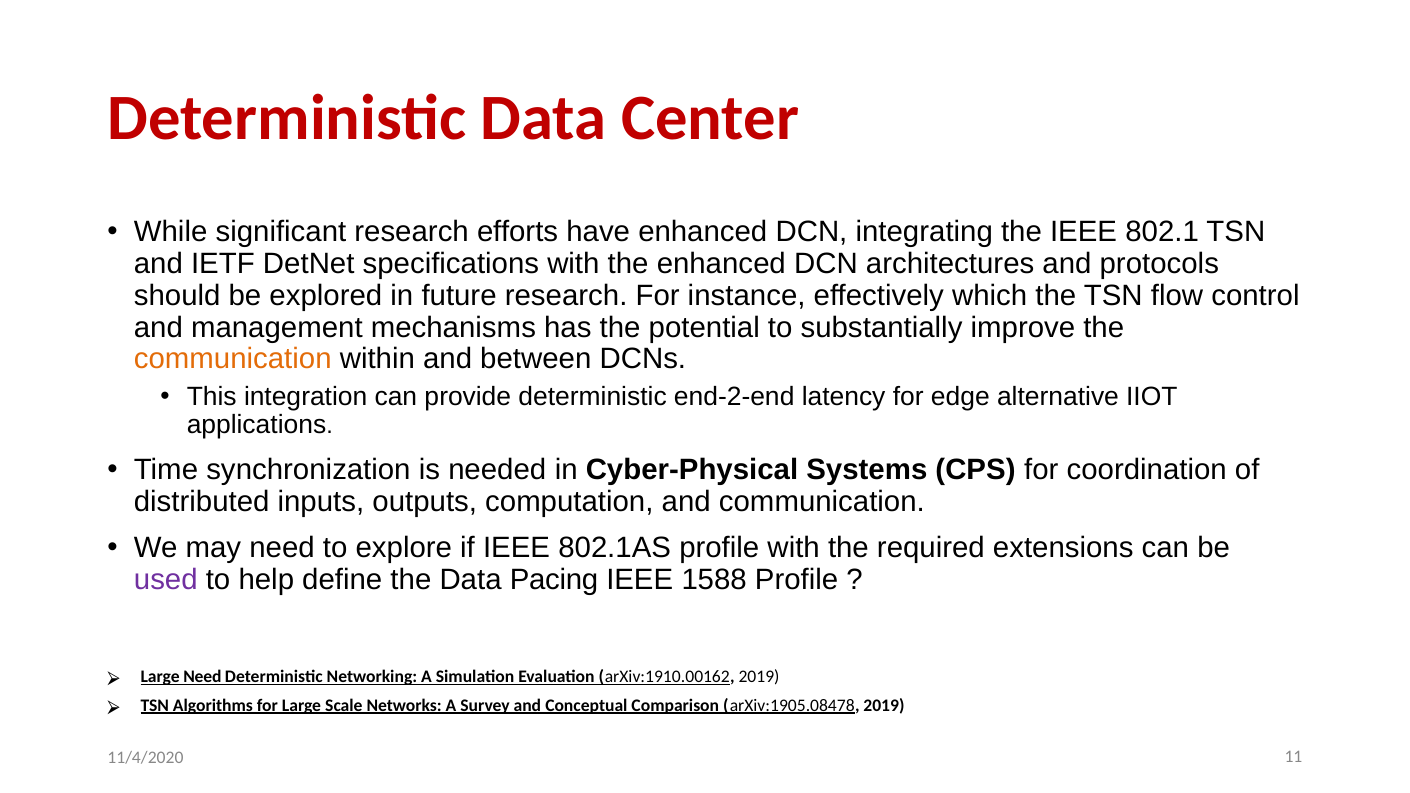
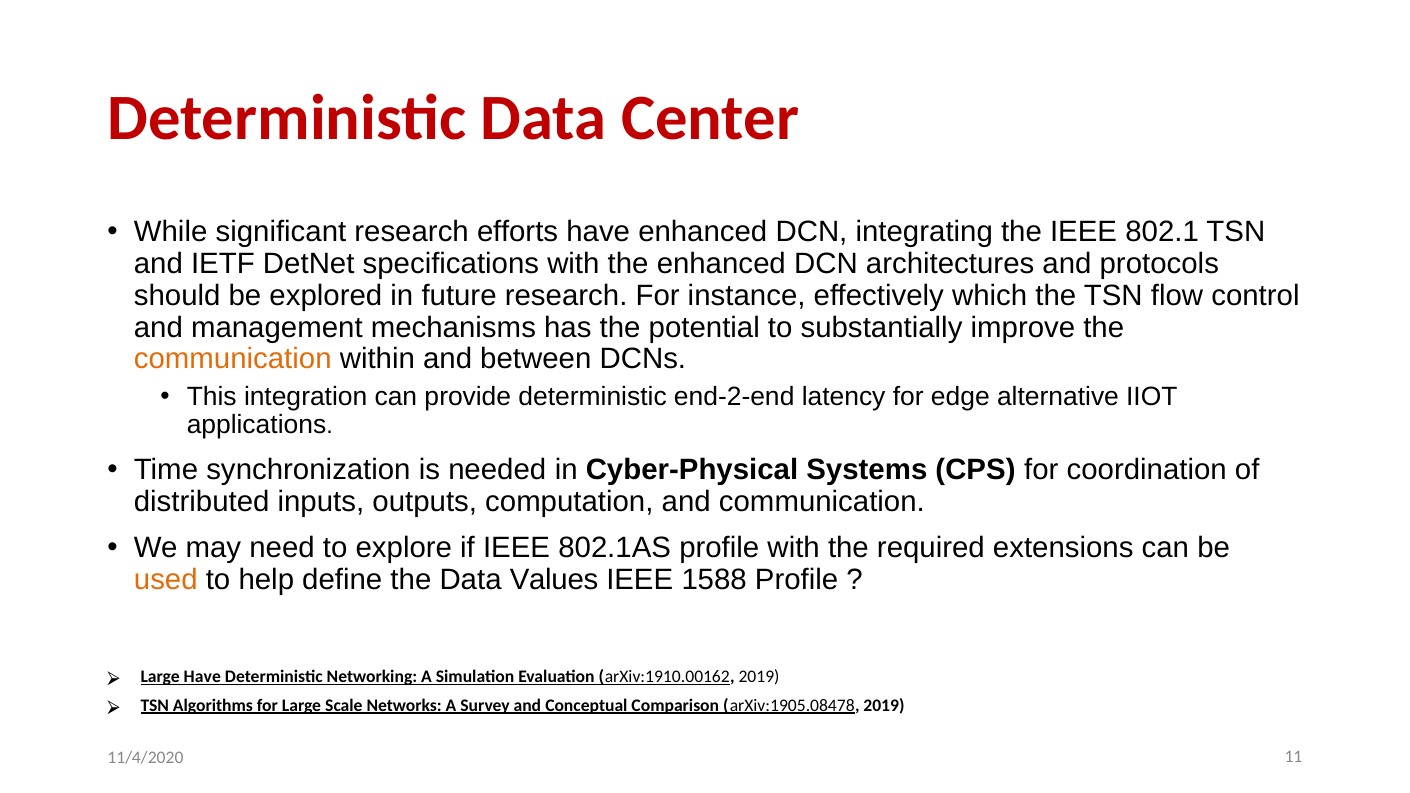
used colour: purple -> orange (166, 580)
Pacing: Pacing -> Values (554, 580)
Large Need: Need -> Have (202, 677)
